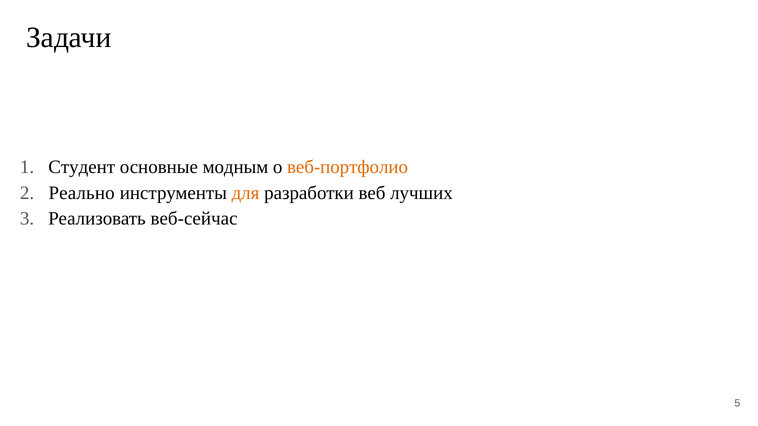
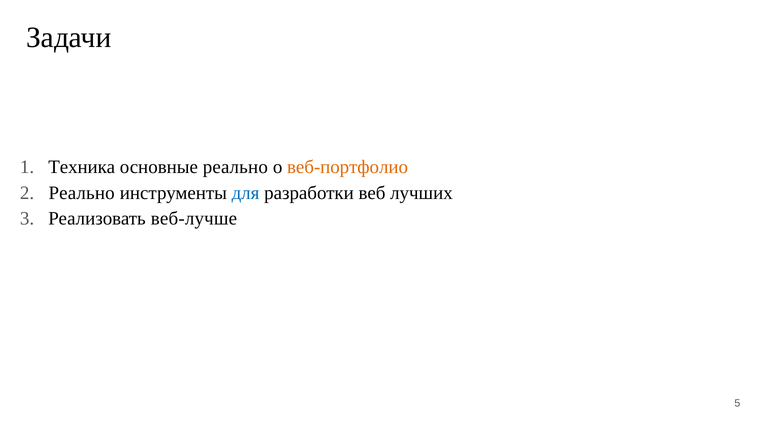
Студент: Студент -> Техника (82, 167)
основные модным: модным -> реально (235, 167)
для colour: orange -> blue (246, 193)
веб-сейчас: веб-сейчас -> веб-лучше (194, 219)
